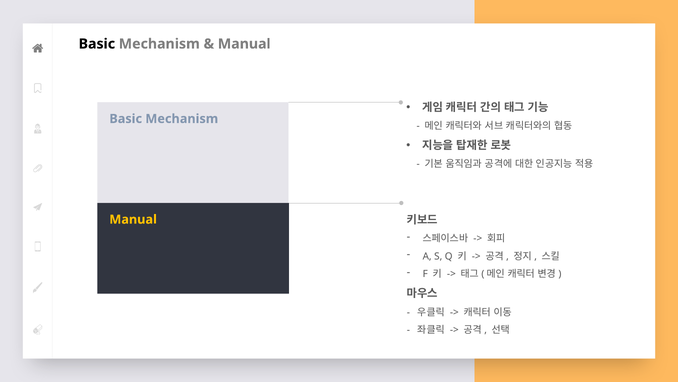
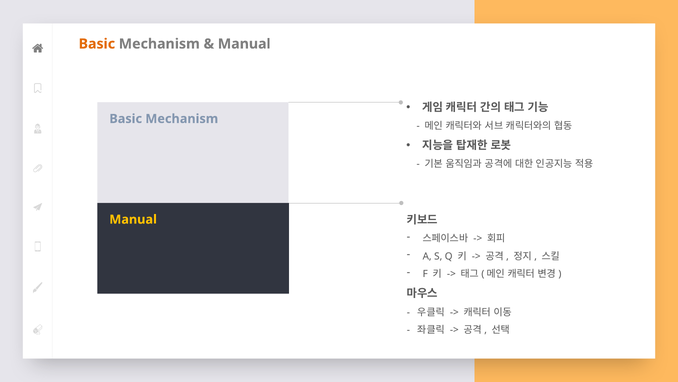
Basic colour: black -> orange (97, 44)
